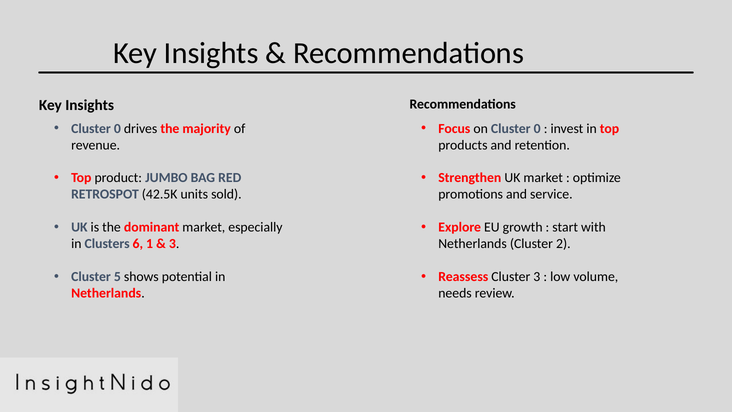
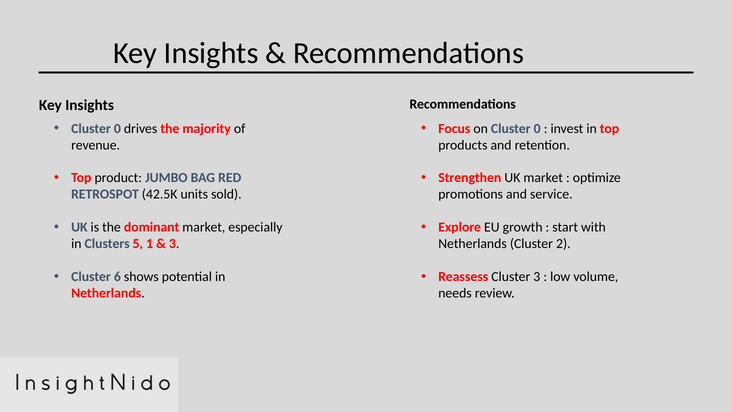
6: 6 -> 5 (138, 244)
5: 5 -> 6 (117, 277)
